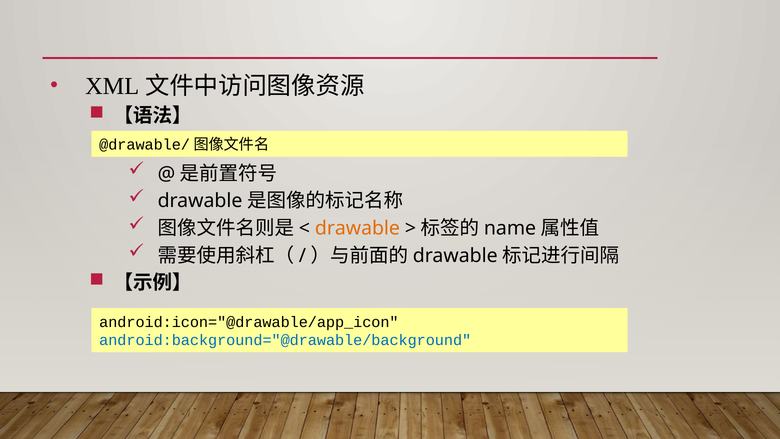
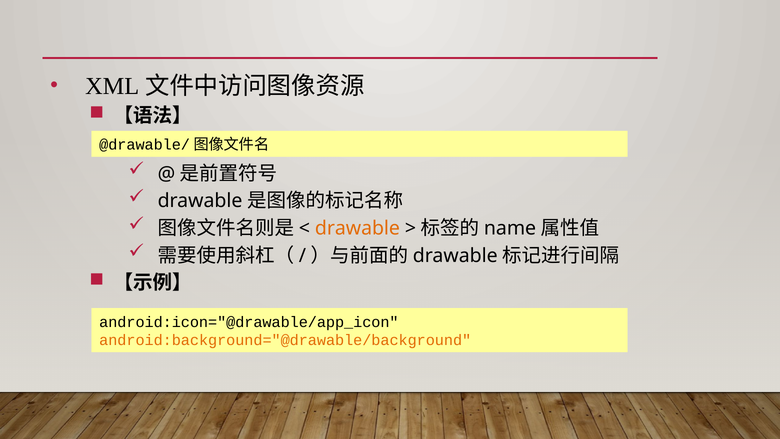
android:background="@drawable/background colour: blue -> orange (285, 340)
